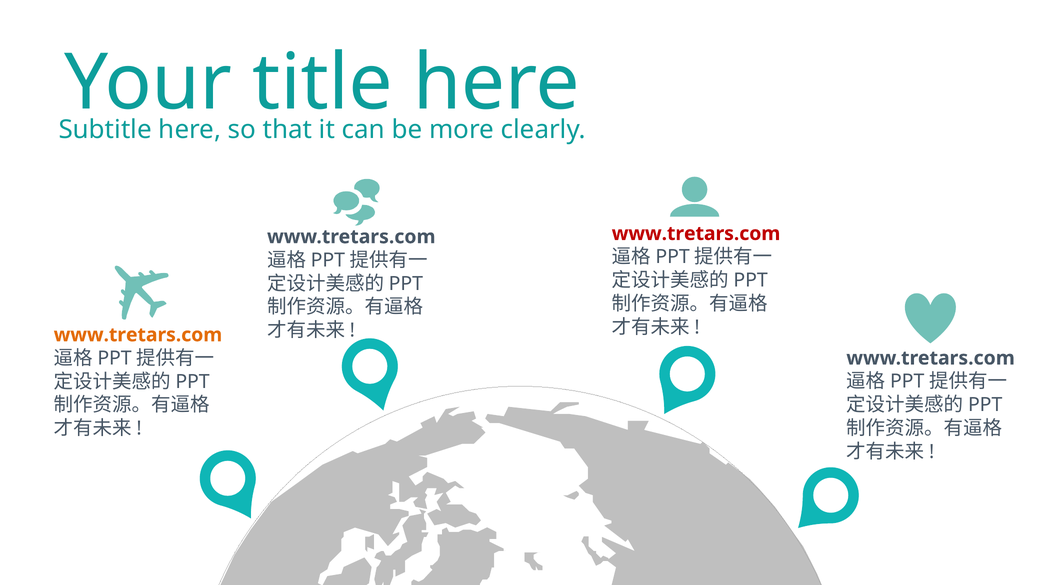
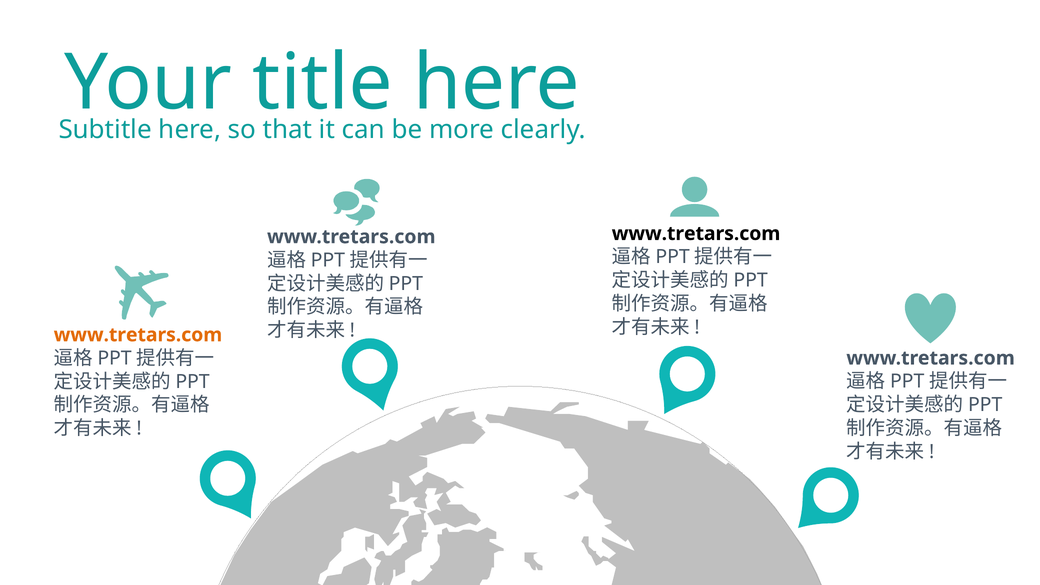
www.tretars.com colour: red -> black (696, 234)
